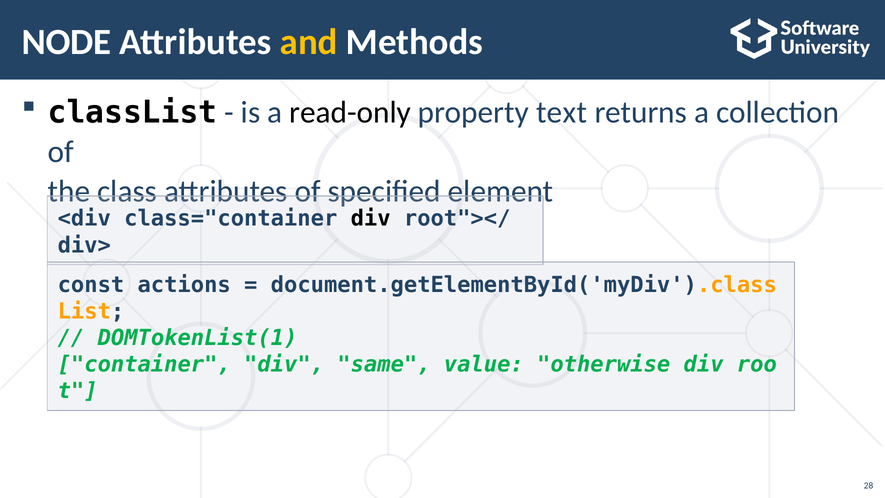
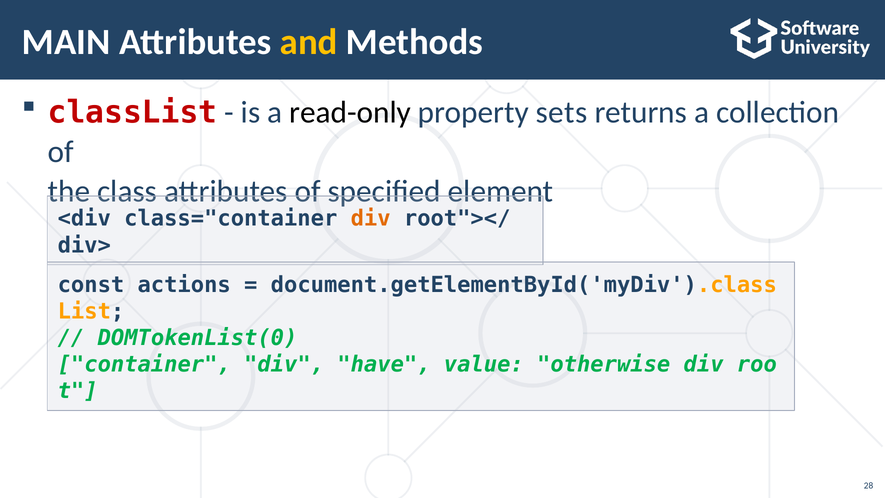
NODE: NODE -> MAIN (66, 42)
classList colour: black -> red (133, 112)
text: text -> sets (562, 112)
div colour: black -> orange (371, 219)
DOMTokenList(1: DOMTokenList(1 -> DOMTokenList(0 (197, 338)
same: same -> have (384, 364)
